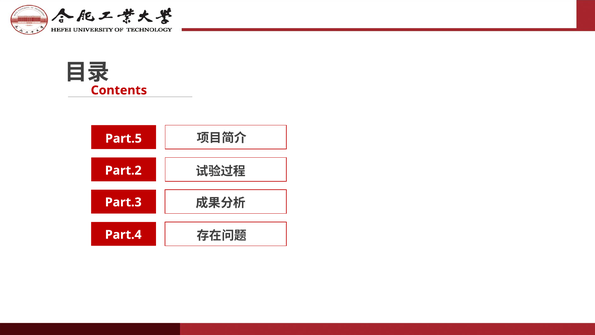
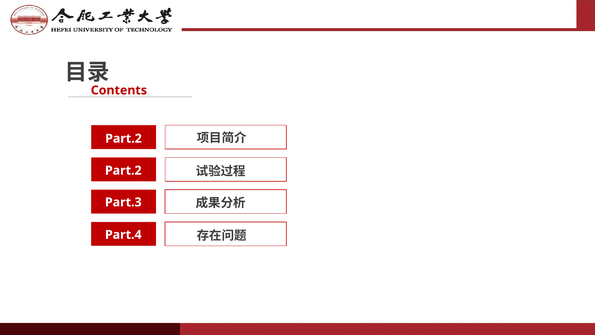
Part.5: Part.5 -> Part.2 (124, 138)
